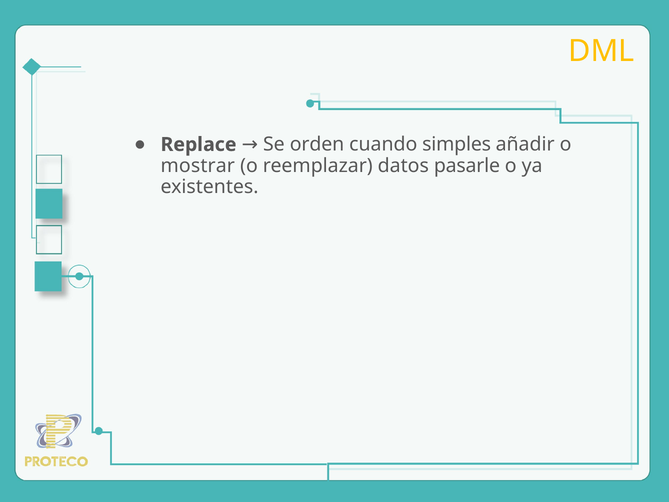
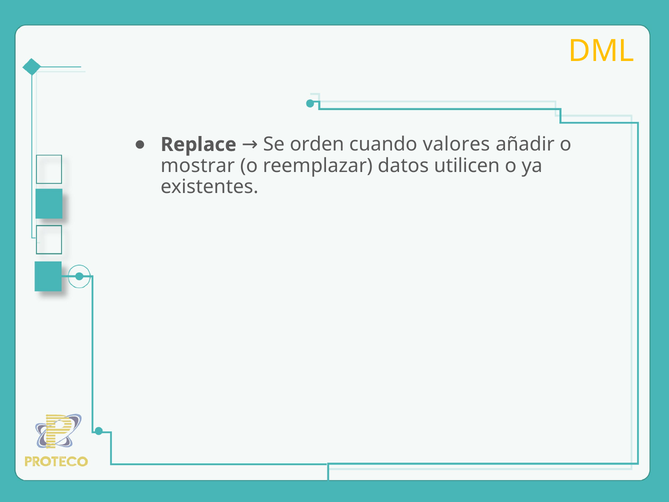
simples: simples -> valores (456, 144)
pasarle: pasarle -> utilicen (467, 166)
